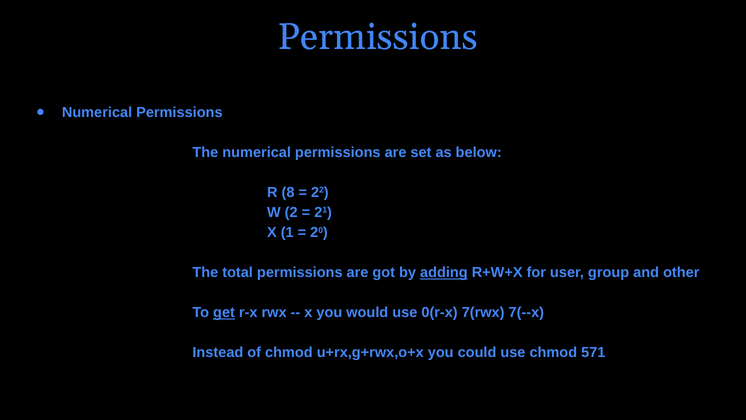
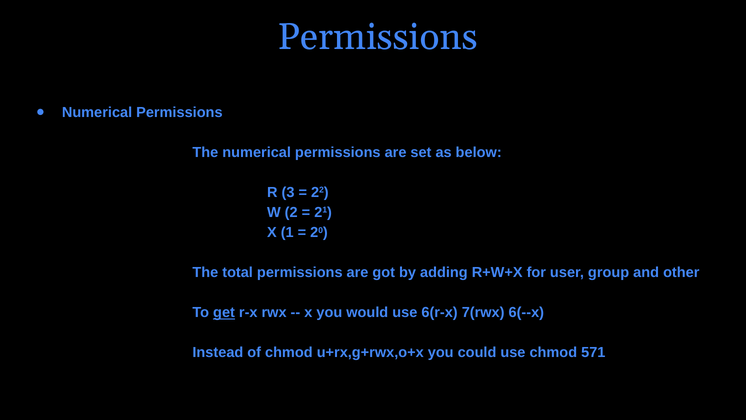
8: 8 -> 3 (288, 192)
adding underline: present -> none (444, 272)
0(r-x: 0(r-x -> 6(r-x (440, 312)
7(--x: 7(--x -> 6(--x (526, 312)
